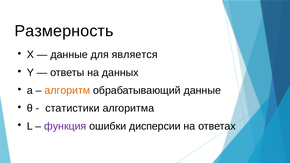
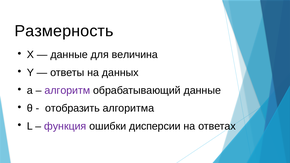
является: является -> величина (135, 55)
алгоритм colour: orange -> purple (67, 91)
статистики: статистики -> отобразить (72, 108)
